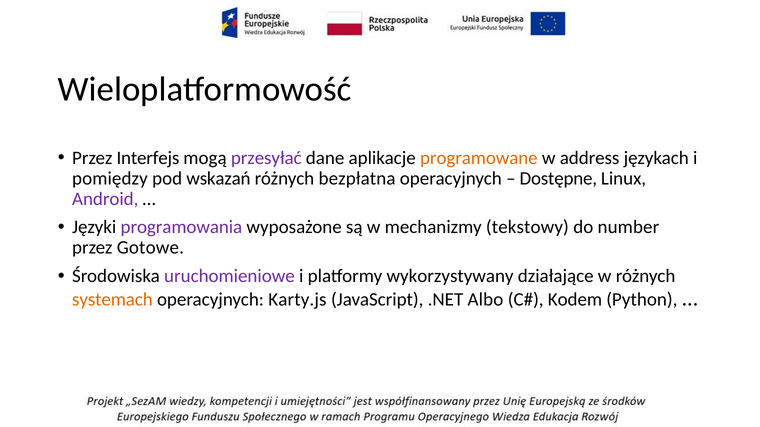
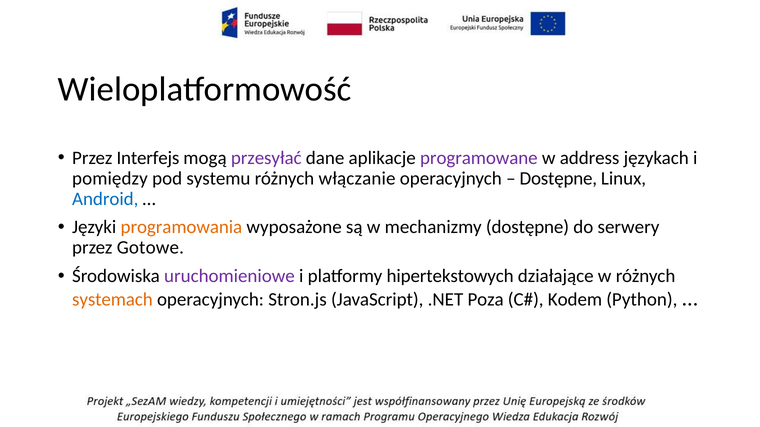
programowane colour: orange -> purple (479, 158)
wskazań: wskazań -> systemu (218, 178)
bezpłatna: bezpłatna -> włączanie (357, 178)
Android colour: purple -> blue (105, 199)
programowania colour: purple -> orange (181, 227)
mechanizmy tekstowy: tekstowy -> dostępne (528, 227)
number: number -> serwery (628, 227)
wykorzystywany: wykorzystywany -> hipertekstowych (450, 276)
Karty.js: Karty.js -> Stron.js (297, 300)
Albo: Albo -> Poza (486, 300)
